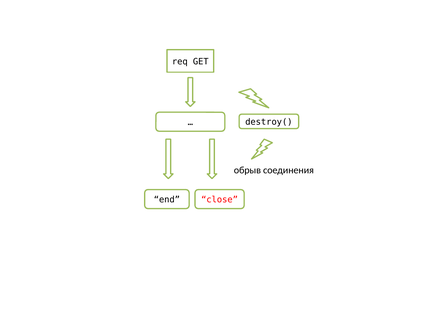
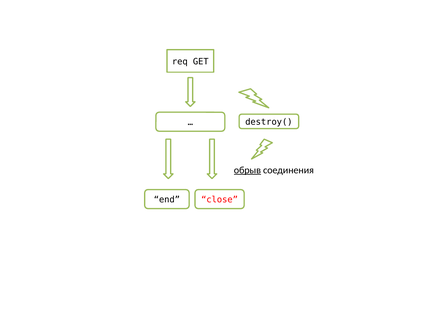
обрыв underline: none -> present (247, 170)
